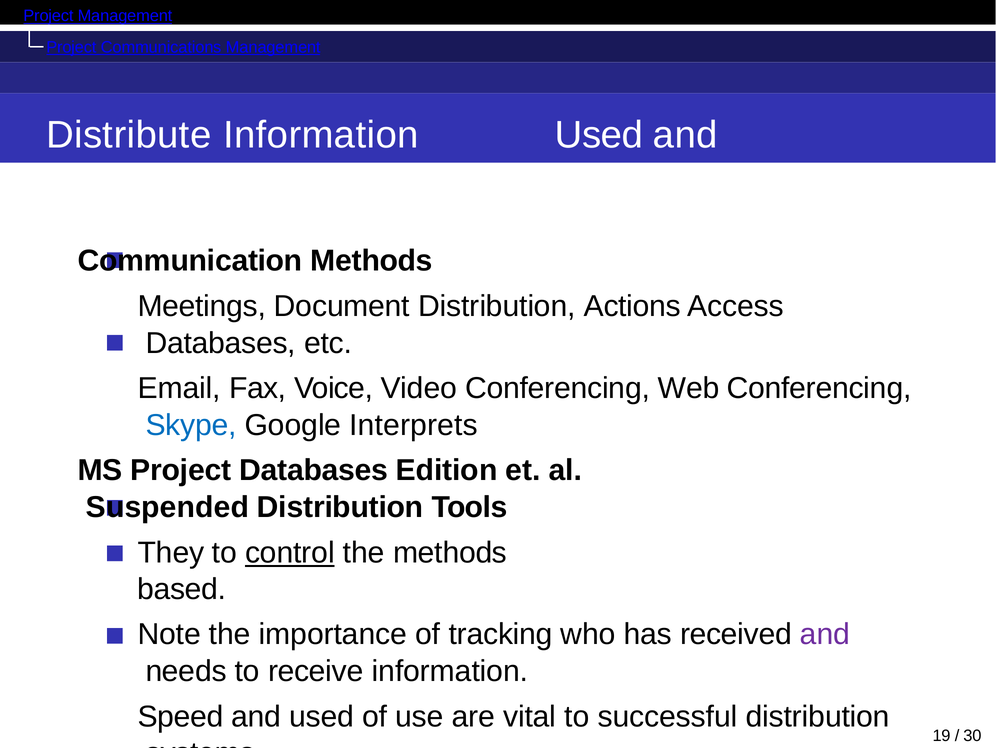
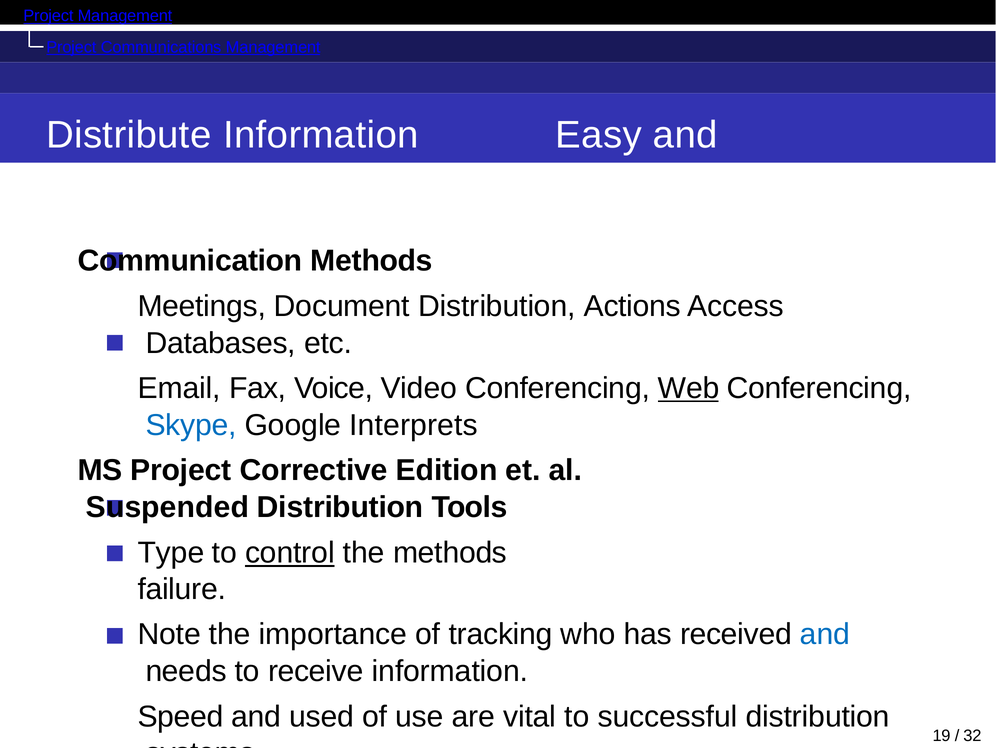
Information Used: Used -> Easy (599, 135)
Web underline: none -> present (689, 388)
Project Databases: Databases -> Corrective (314, 470)
They: They -> Type (171, 553)
based: based -> failure (182, 589)
and colour: purple -> blue (825, 634)
30: 30 -> 32 (972, 735)
